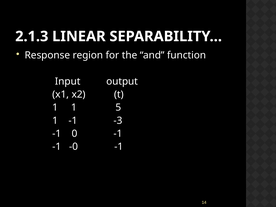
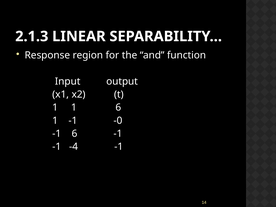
1 5: 5 -> 6 (118, 108)
-3: -3 -> -0 (118, 121)
-1 0: 0 -> 6 (74, 134)
-0: -0 -> -4 (74, 147)
